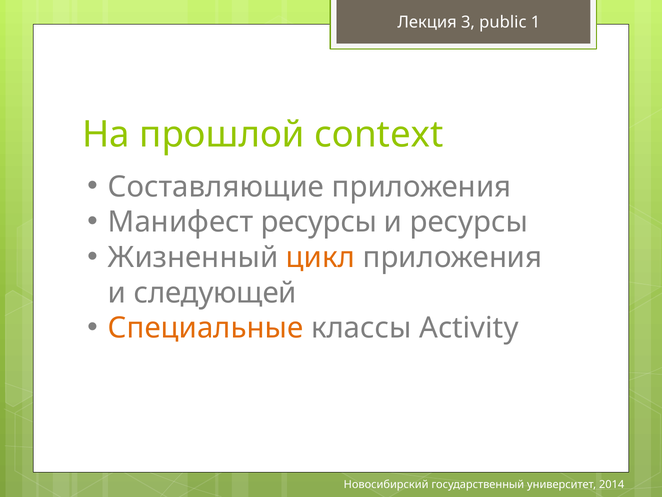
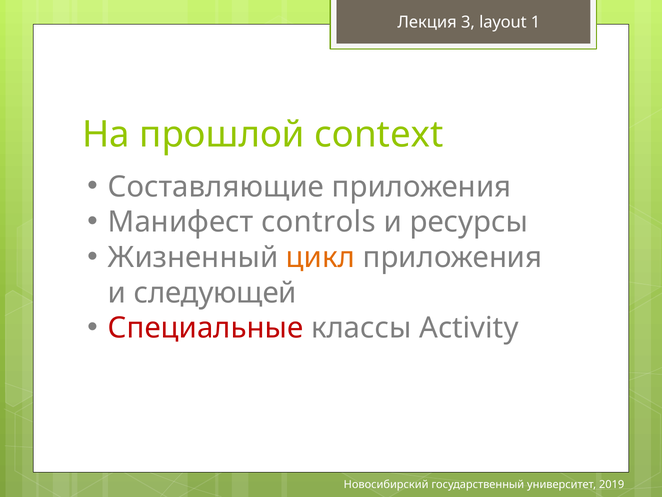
public: public -> layout (503, 22)
Манифест ресурсы: ресурсы -> controls (319, 222)
Специальные colour: orange -> red (206, 328)
2014: 2014 -> 2019 (612, 484)
